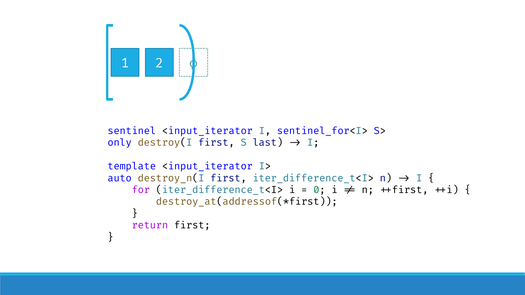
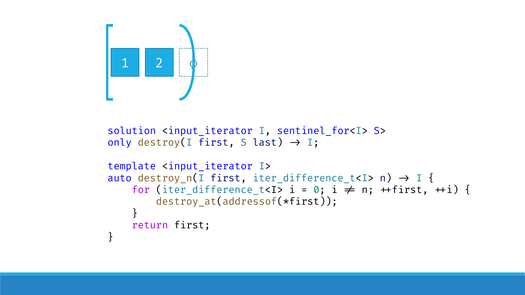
sentinel: sentinel -> solution (132, 131)
